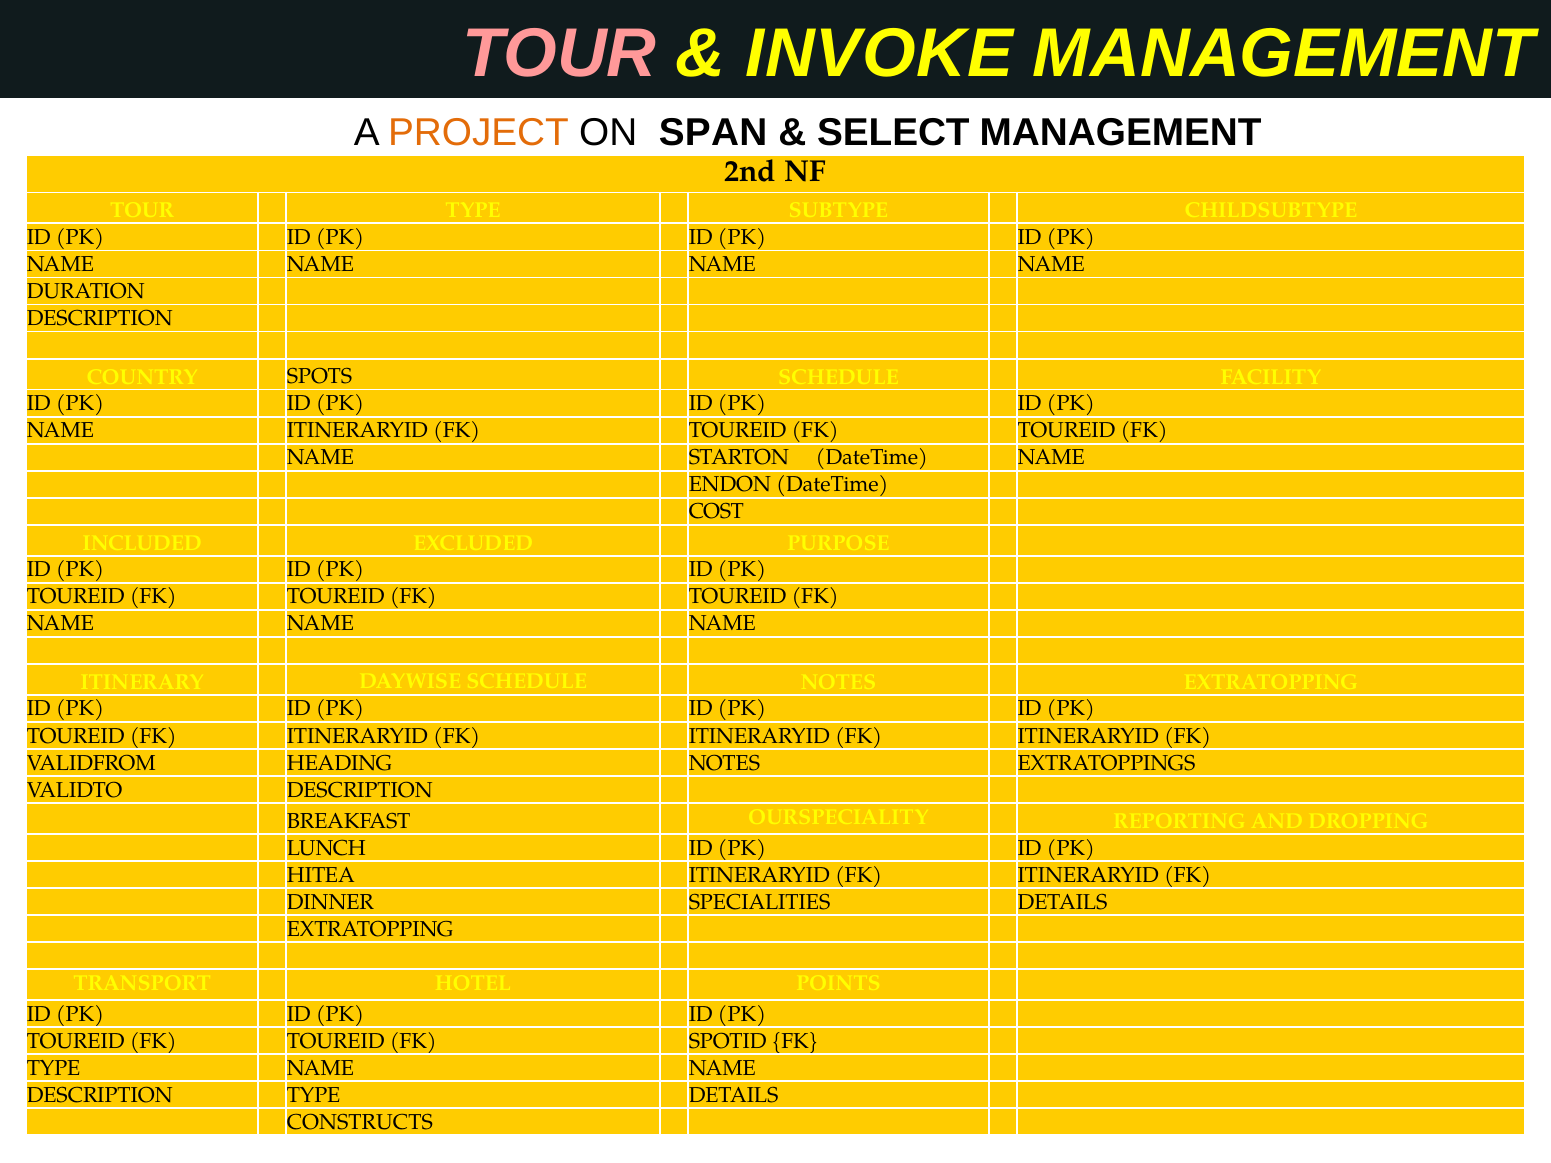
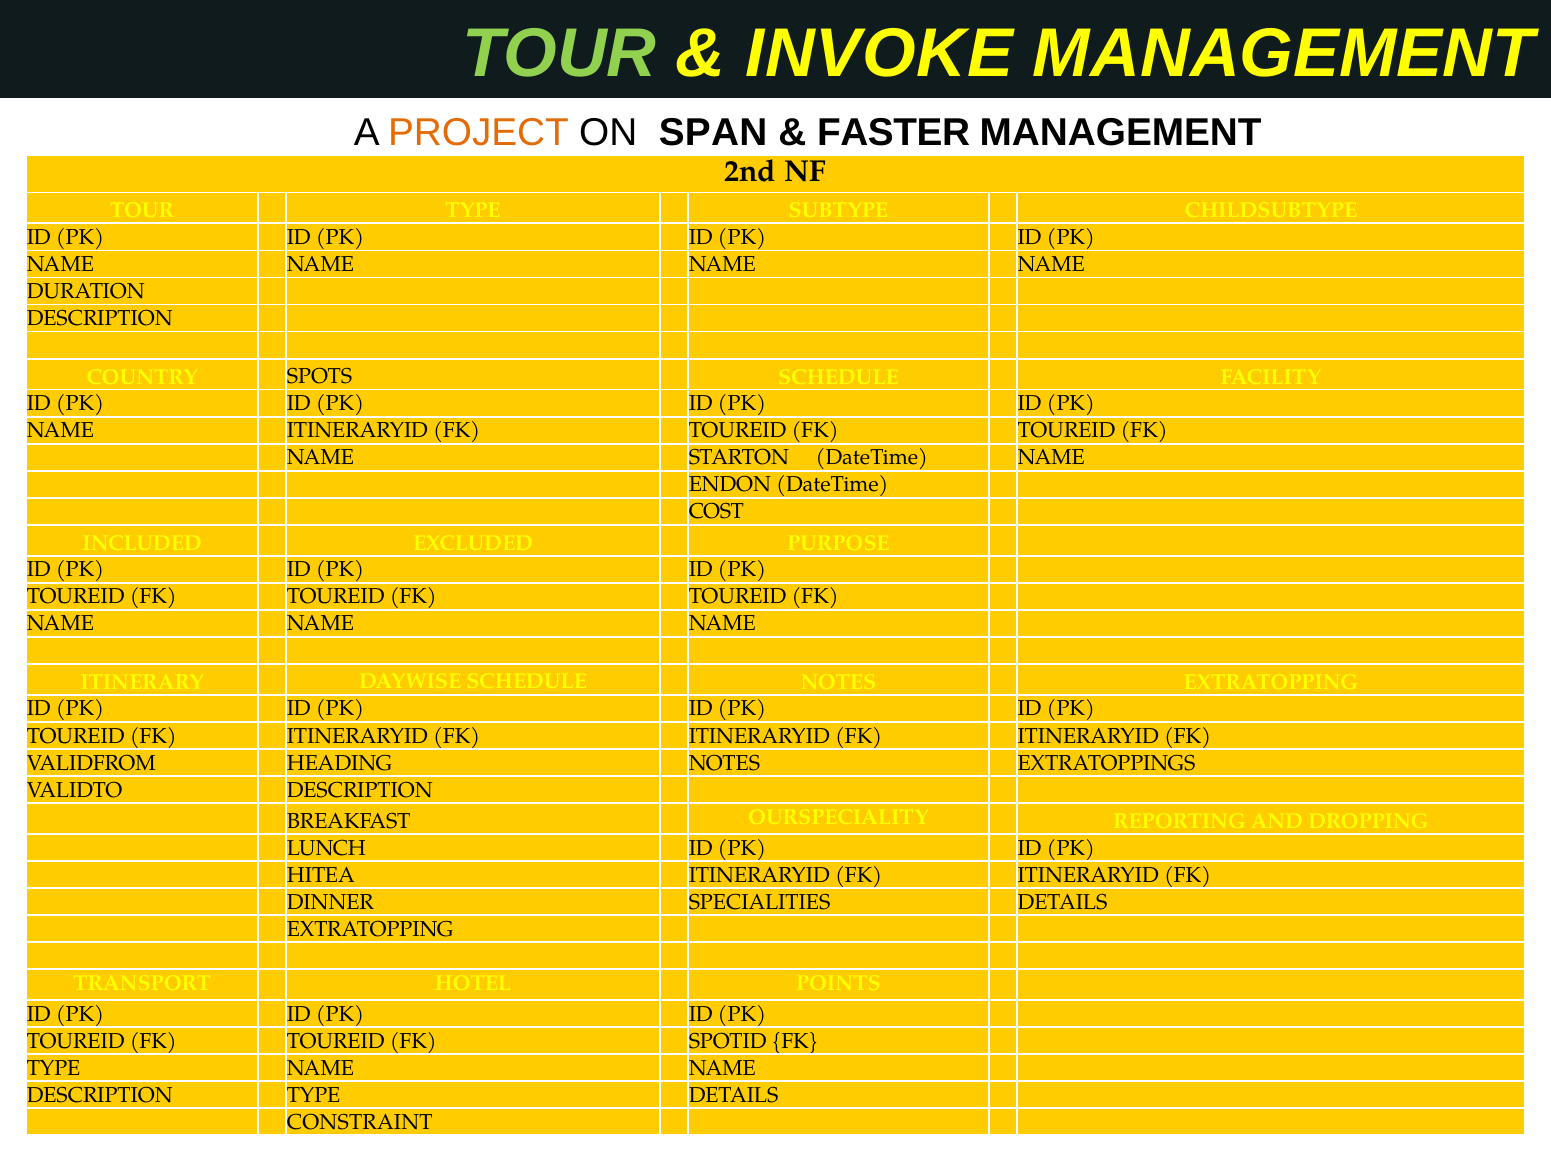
TOUR colour: pink -> light green (559, 54)
SELECT: SELECT -> FASTER (894, 133)
CONSTRUCTS: CONSTRUCTS -> CONSTRAINT (360, 1123)
